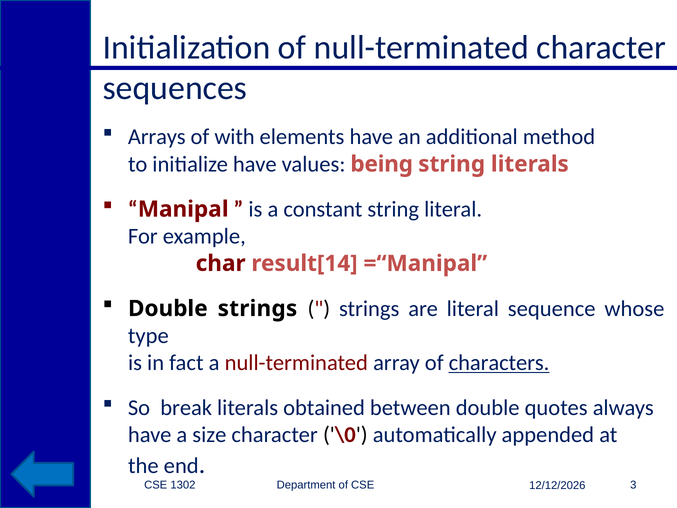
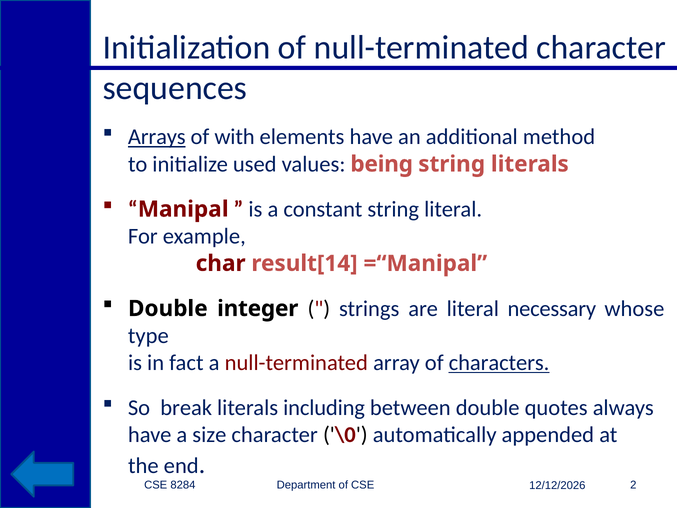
Arrays underline: none -> present (157, 137)
initialize have: have -> used (255, 164)
Double strings: strings -> integer (258, 308)
sequence: sequence -> necessary (552, 308)
obtained: obtained -> including (324, 408)
1302: 1302 -> 8284 (183, 485)
3: 3 -> 2 (633, 485)
